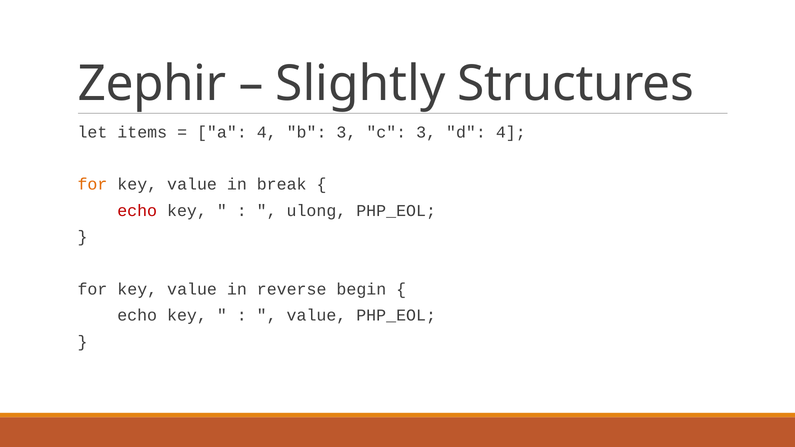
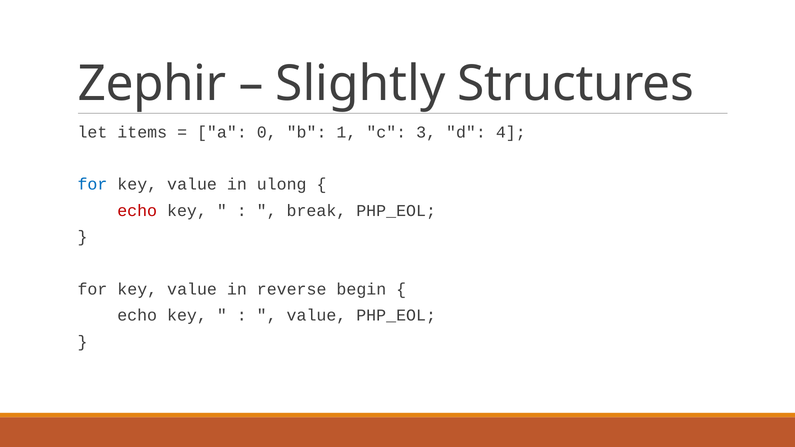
a 4: 4 -> 0 (267, 132)
b 3: 3 -> 1 (346, 132)
for colour: orange -> blue (92, 185)
break: break -> ulong (282, 185)
ulong: ulong -> break (316, 211)
